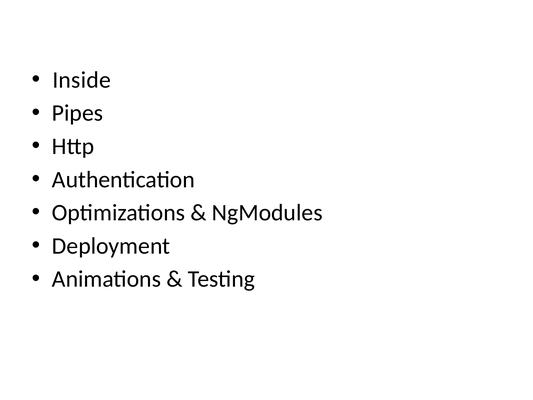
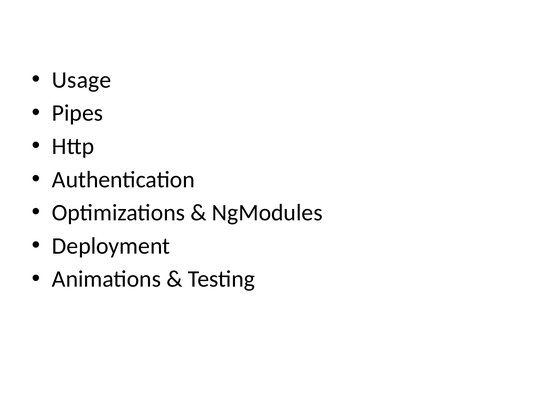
Inside: Inside -> Usage (82, 80)
